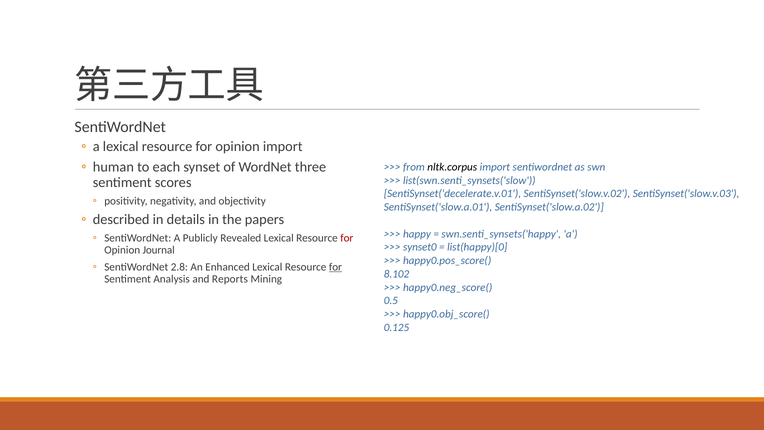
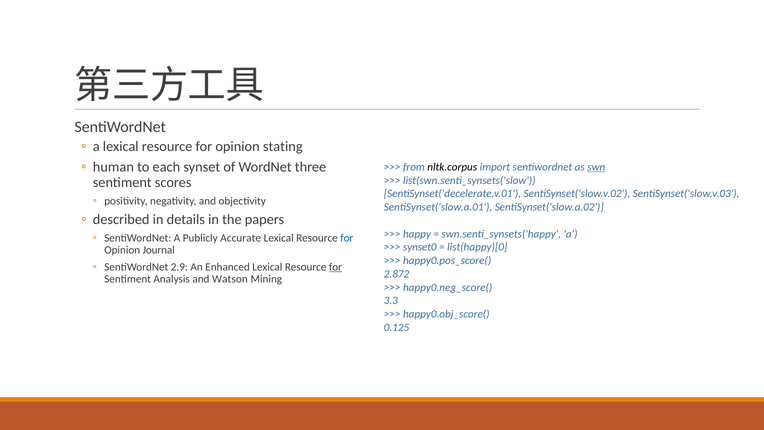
opinion import: import -> stating (283, 147)
swn underline: none -> present (596, 167)
Revealed: Revealed -> Accurate (241, 238)
for colour: red -> blue (347, 238)
2.8: 2.8 -> 2.9 (179, 267)
8.102: 8.102 -> 2.872 (397, 274)
Reports: Reports -> Watson (230, 279)
0.5: 0.5 -> 3.3 (391, 301)
